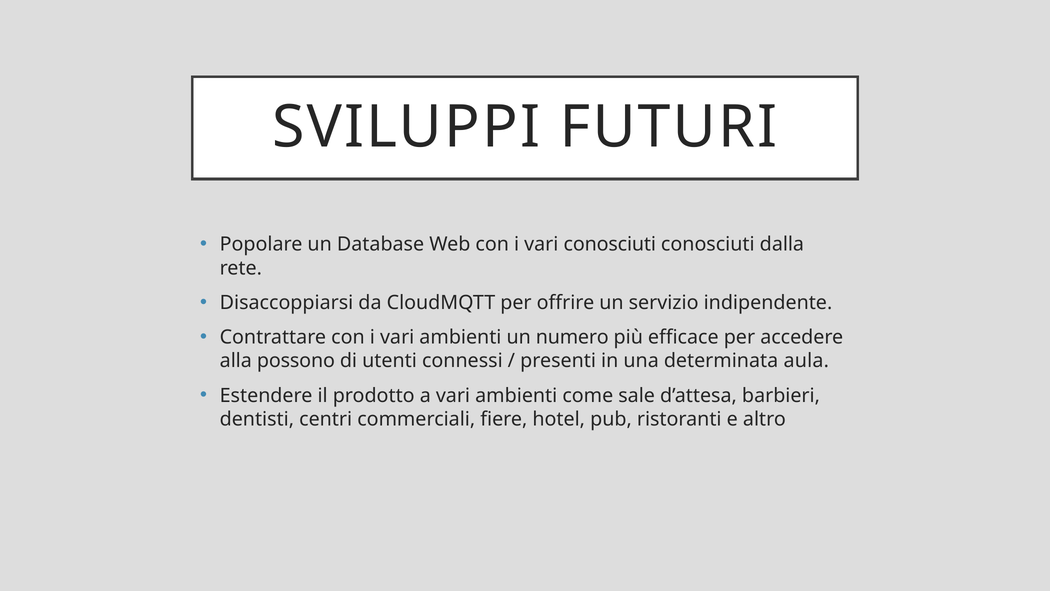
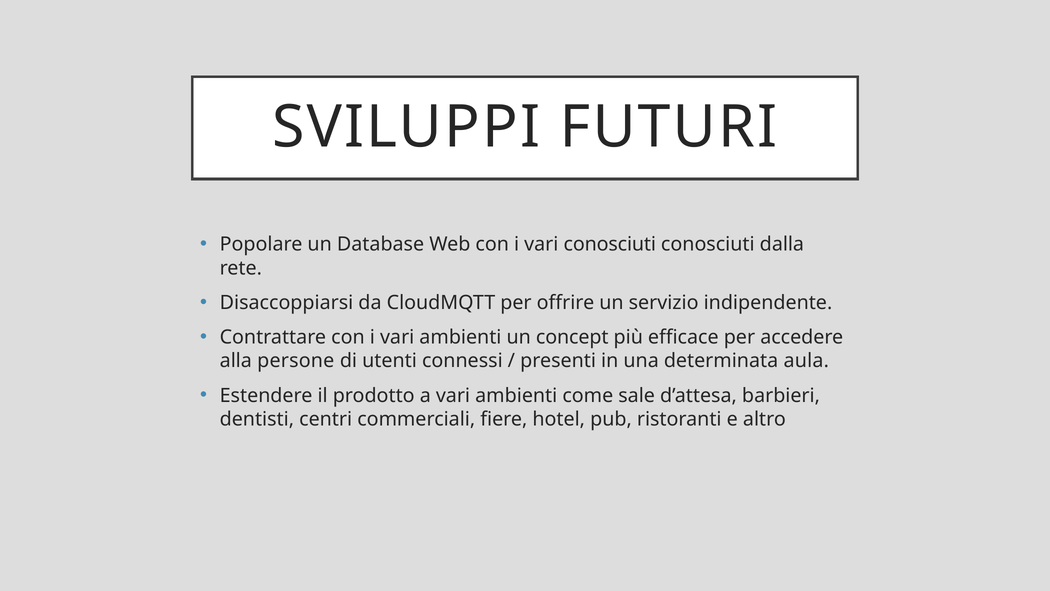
numero: numero -> concept (572, 337)
possono: possono -> persone (296, 361)
